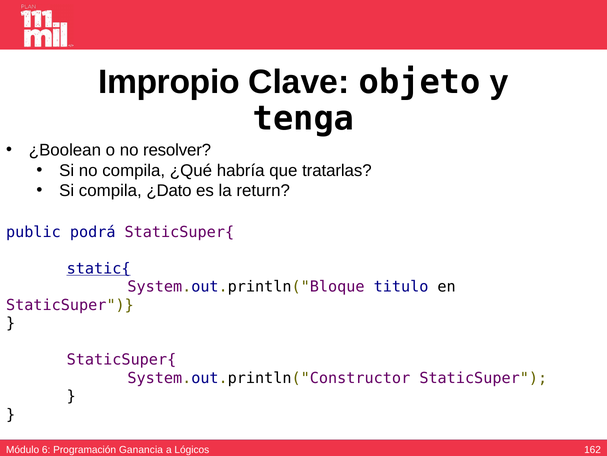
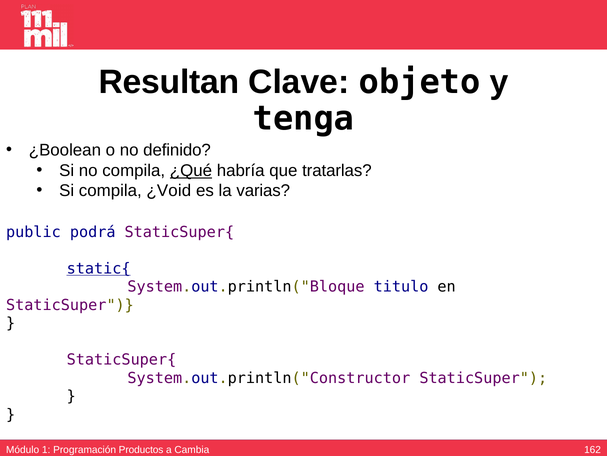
Impropio: Impropio -> Resultan (169, 82)
resolver: resolver -> definido (177, 150)
¿Qué underline: none -> present (191, 170)
¿Dato: ¿Dato -> ¿Void (169, 191)
return: return -> varias (263, 191)
6: 6 -> 1 (46, 449)
Ganancia: Ganancia -> Productos (141, 449)
Lógicos: Lógicos -> Cambia (192, 449)
